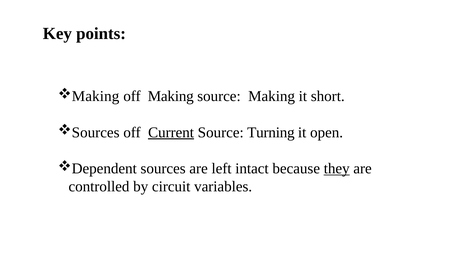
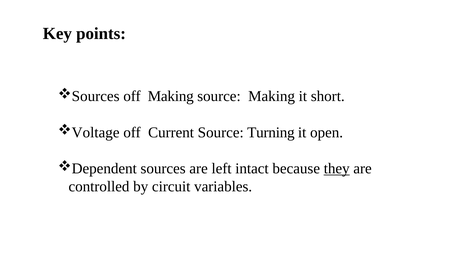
Making: Making -> Sources (96, 96)
Sources: Sources -> Voltage (96, 132)
Current underline: present -> none (171, 132)
